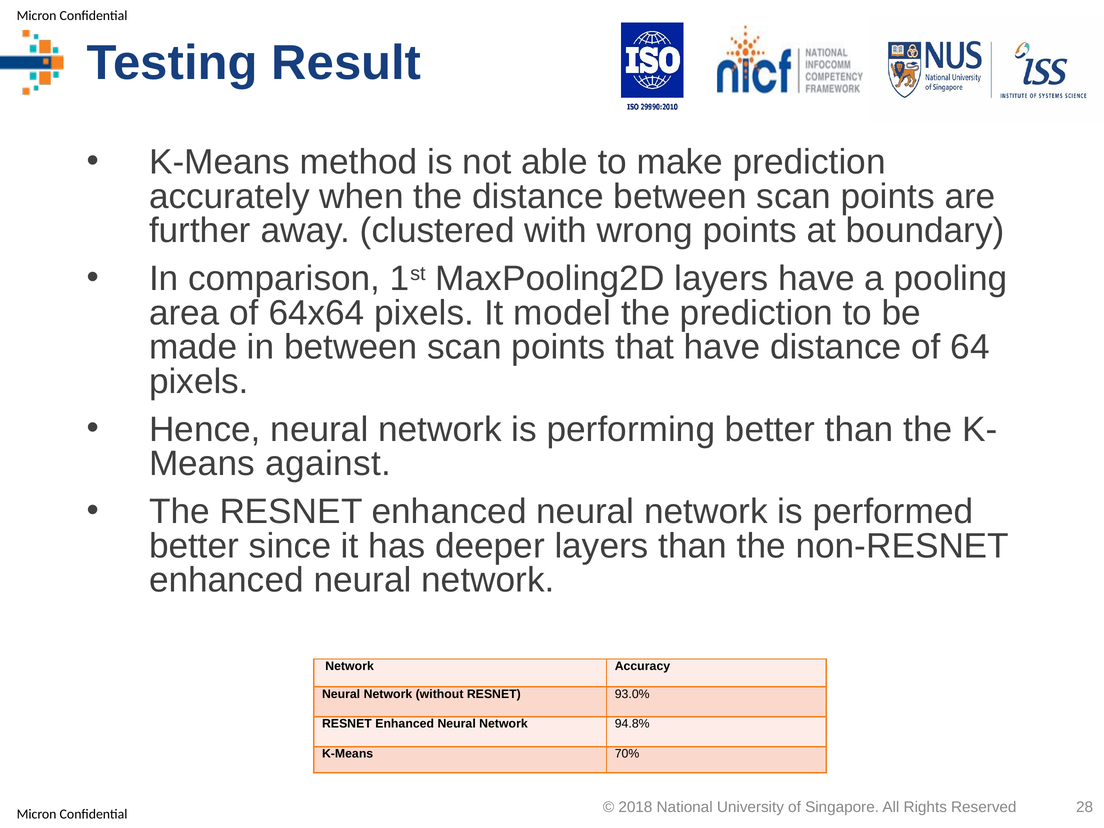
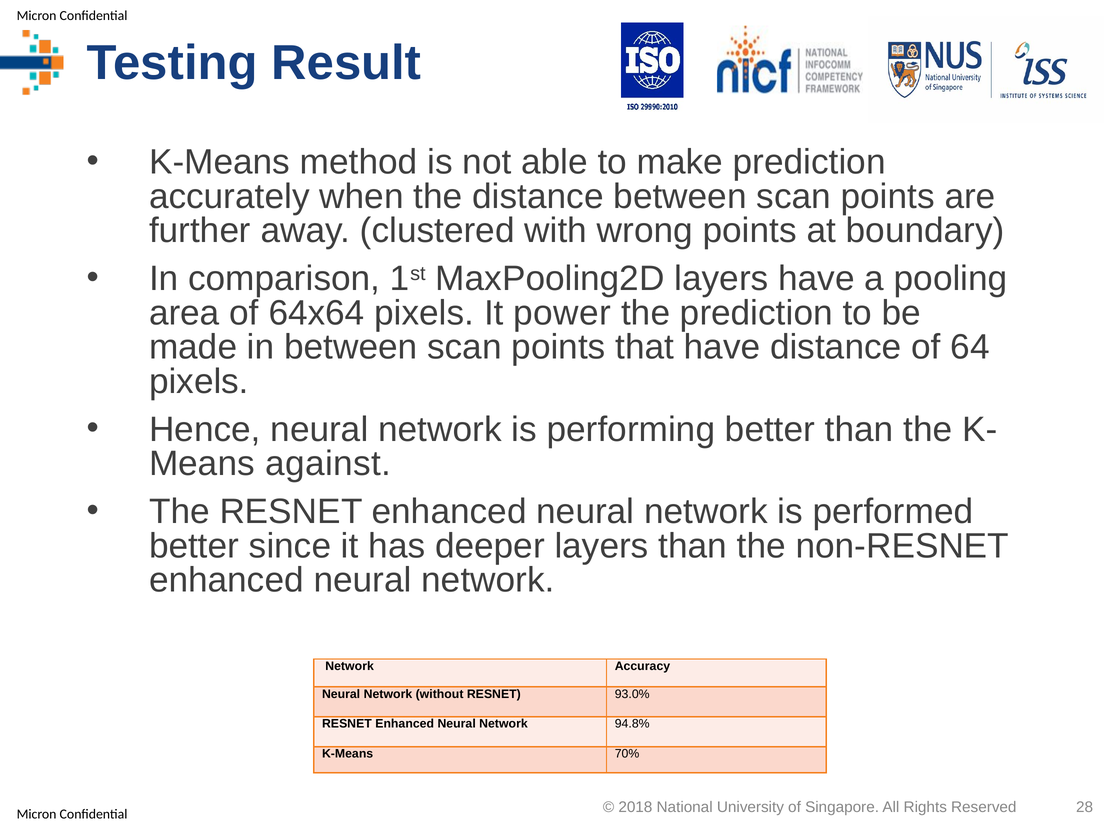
model: model -> power (562, 313)
